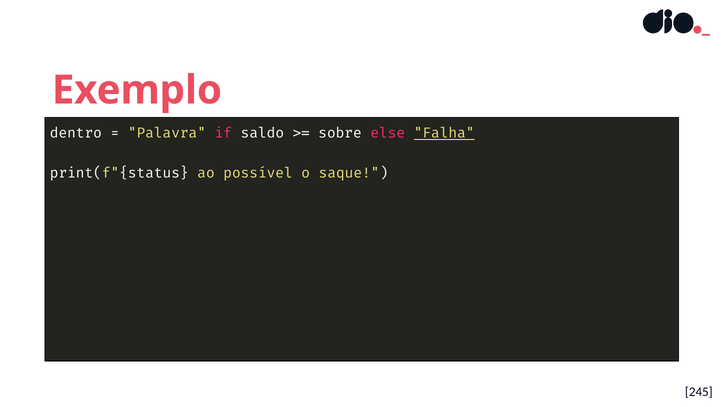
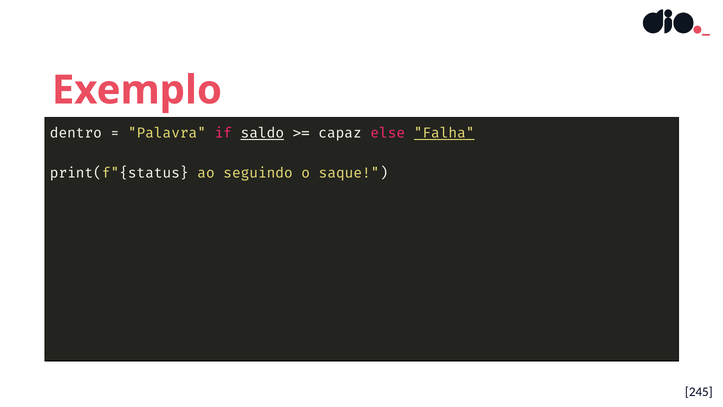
saldo underline: none -> present (262, 133)
sobre: sobre -> capaz (340, 133)
possível: possível -> seguindo (258, 173)
